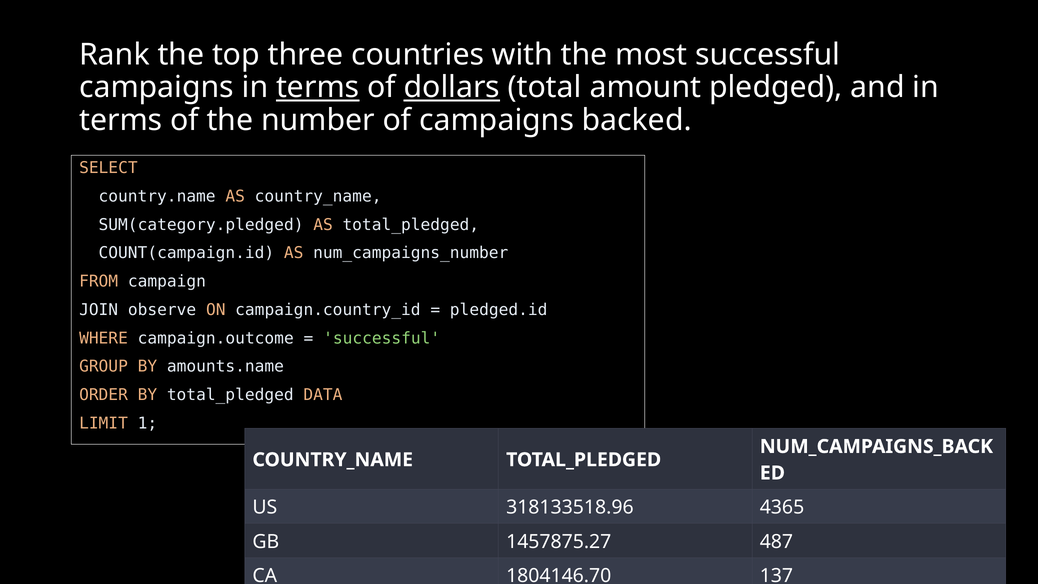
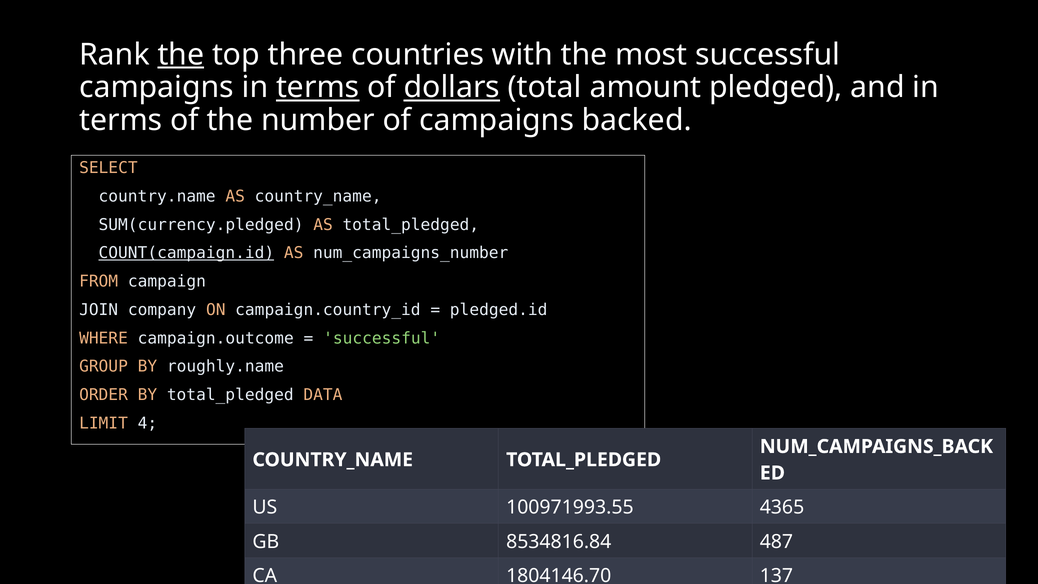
the underline: none -> present (181, 55)
SUM(category.pledged: SUM(category.pledged -> SUM(currency.pledged (201, 225)
COUNT(campaign.id underline: none -> present (186, 253)
observe: observe -> company (162, 310)
amounts.name: amounts.name -> roughly.name (225, 366)
1: 1 -> 4 (147, 423)
318133518.96: 318133518.96 -> 100971993.55 (570, 507)
1457875.27: 1457875.27 -> 8534816.84 (559, 542)
